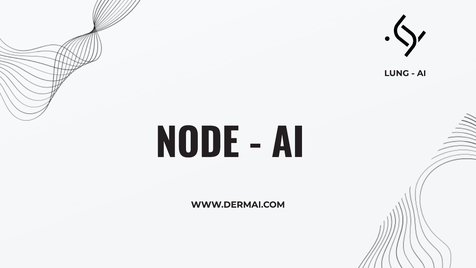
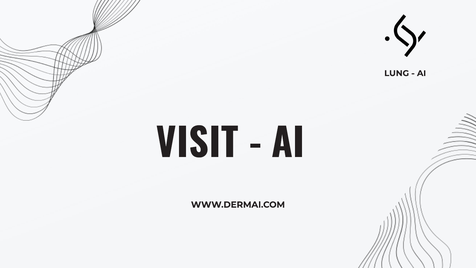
NODE: NODE -> VISIT (197, 144)
